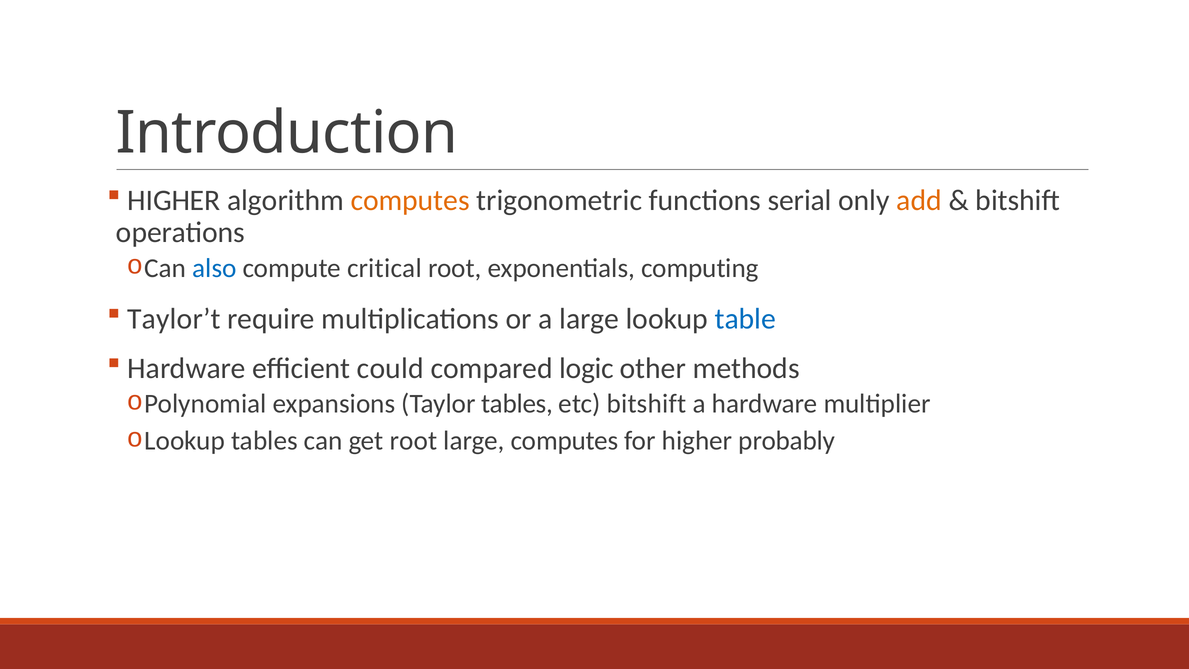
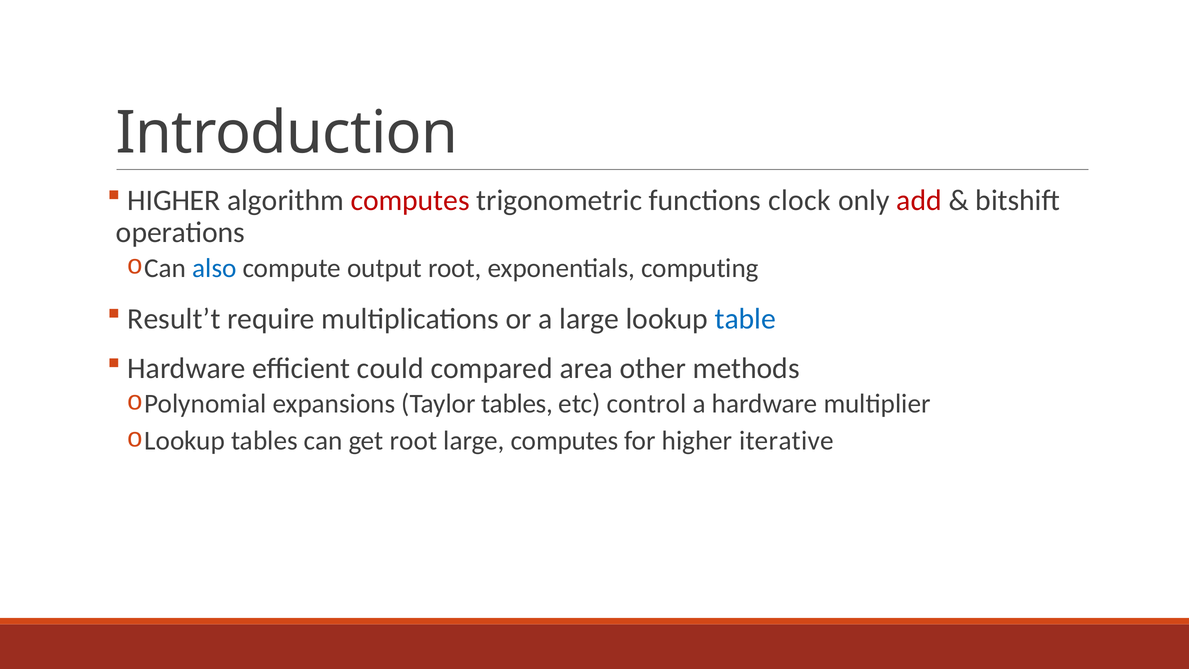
computes colour: orange -> red (410, 200)
serial: serial -> clock (799, 200)
add colour: orange -> red (919, 200)
critical: critical -> output (385, 268)
Taylor’t: Taylor’t -> Result’t (174, 319)
logic: logic -> area (586, 368)
etc bitshift: bitshift -> control (647, 404)
probably: probably -> iterative (786, 441)
